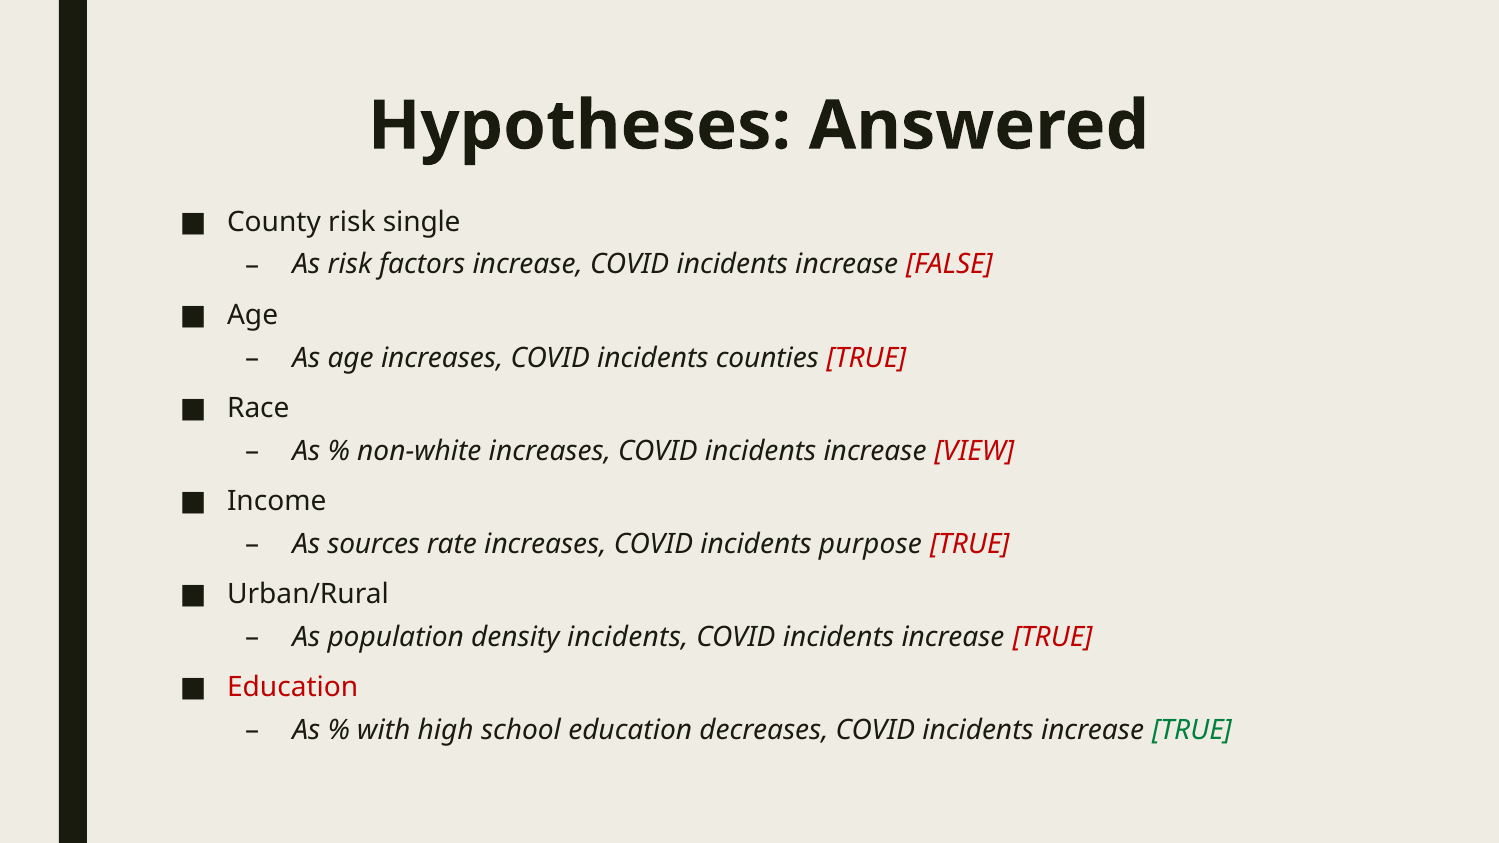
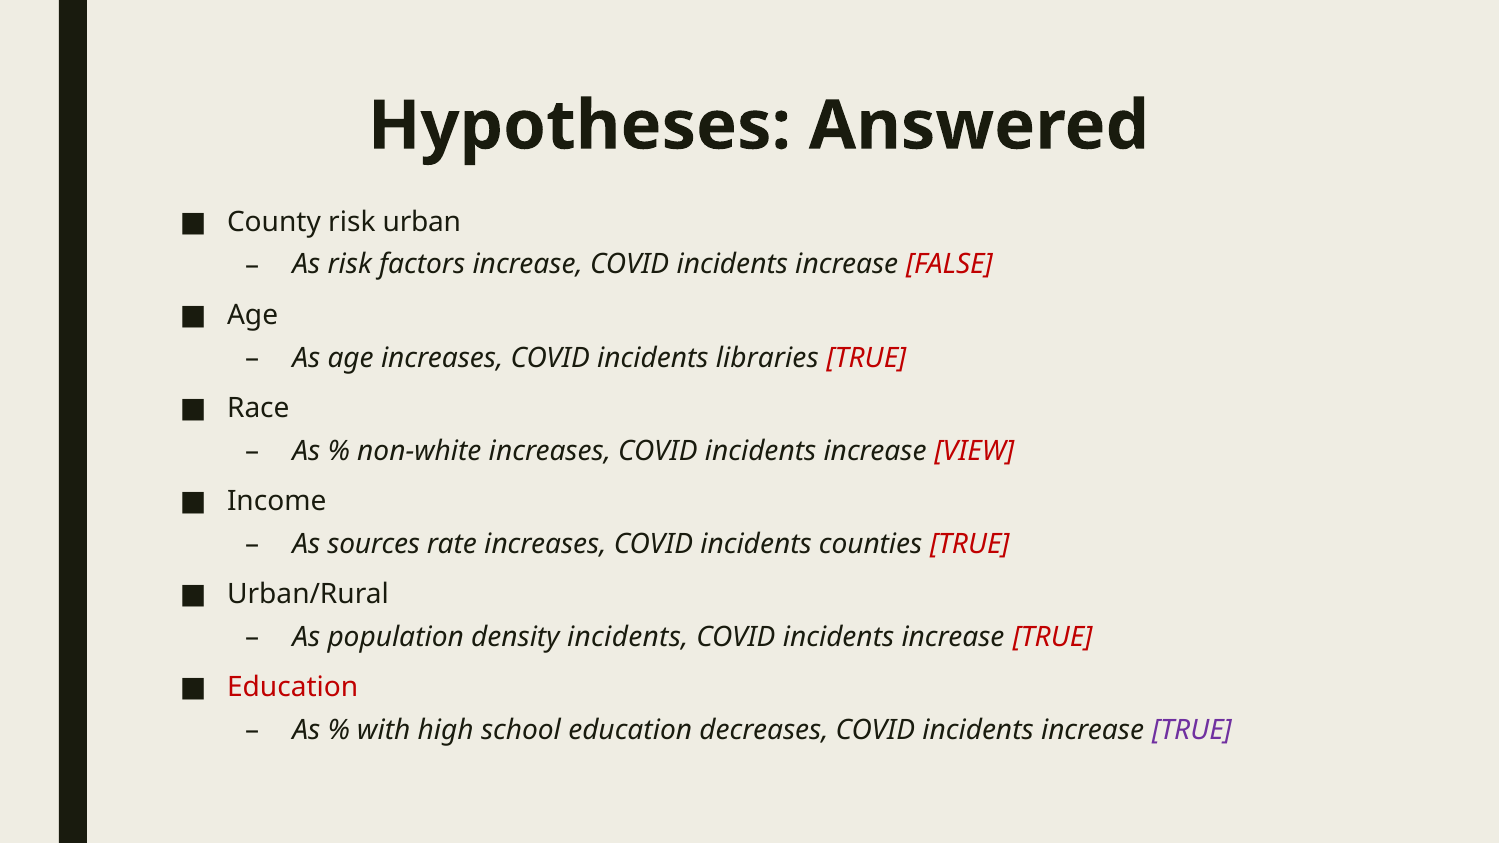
single: single -> urban (422, 222)
counties: counties -> libraries (767, 358)
purpose: purpose -> counties (871, 544)
TRUE colour: green -> purple (1192, 730)
